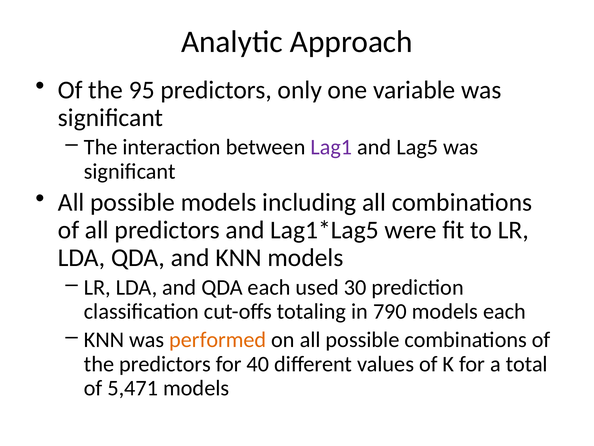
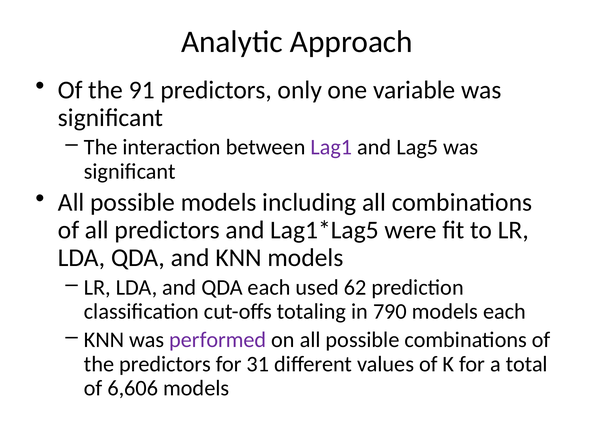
95: 95 -> 91 (142, 90)
30: 30 -> 62 (355, 287)
performed colour: orange -> purple (218, 339)
40: 40 -> 31 (258, 364)
5,471: 5,471 -> 6,606 (133, 388)
